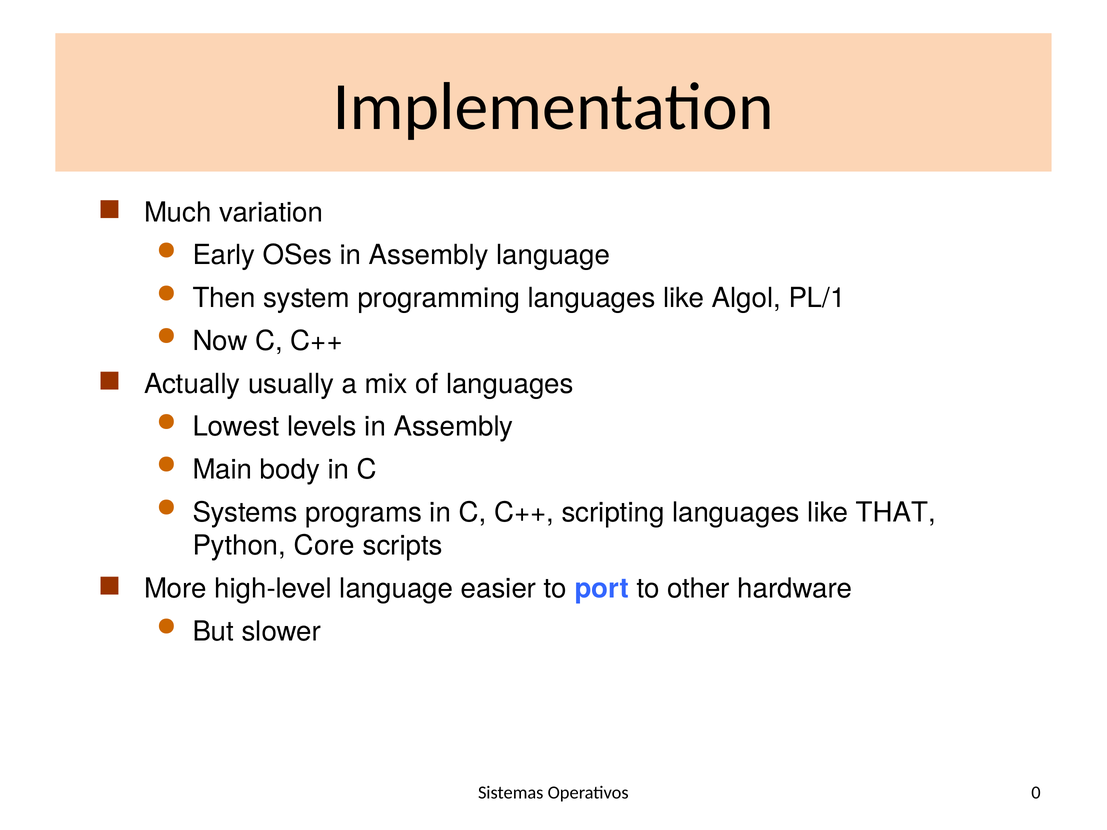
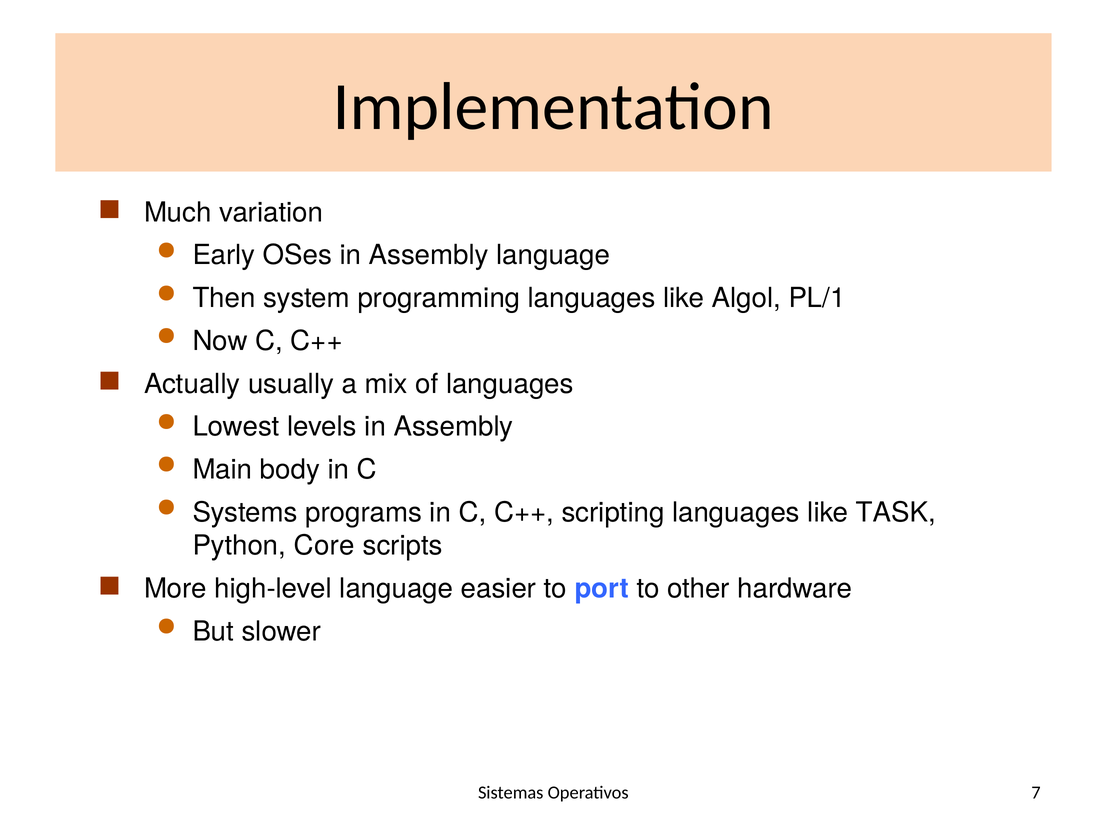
THAT: THAT -> TASK (896, 513)
0: 0 -> 7 (1036, 793)
